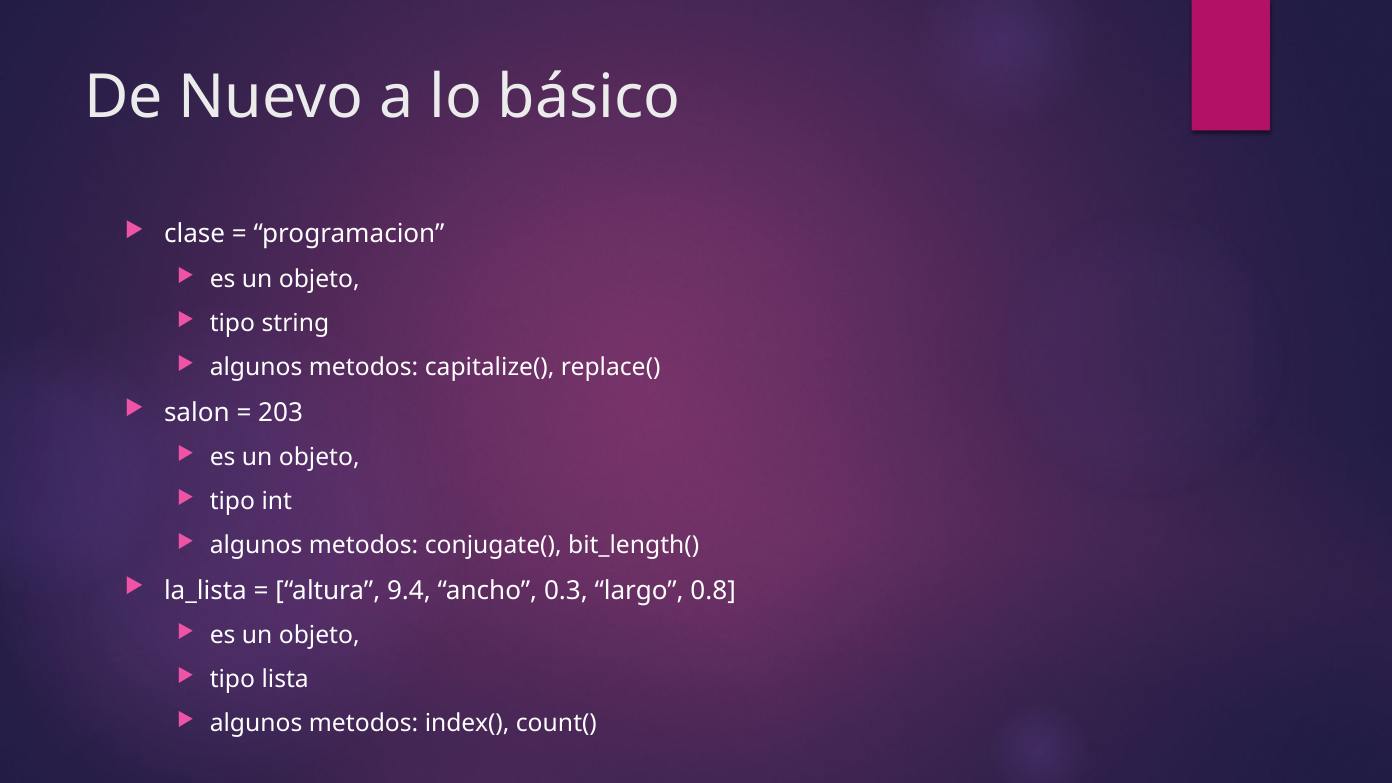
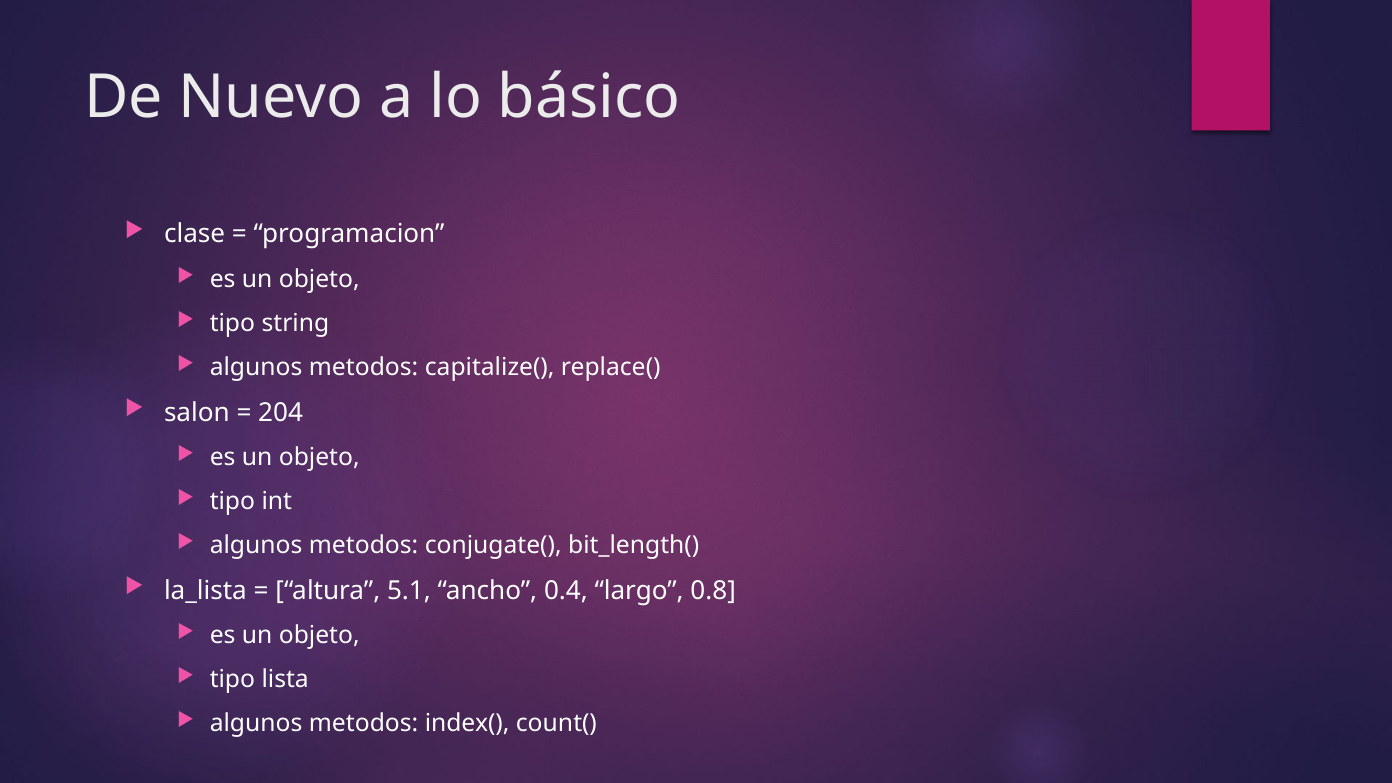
203: 203 -> 204 (281, 412)
9.4: 9.4 -> 5.1 (409, 591)
0.3: 0.3 -> 0.4 (566, 591)
